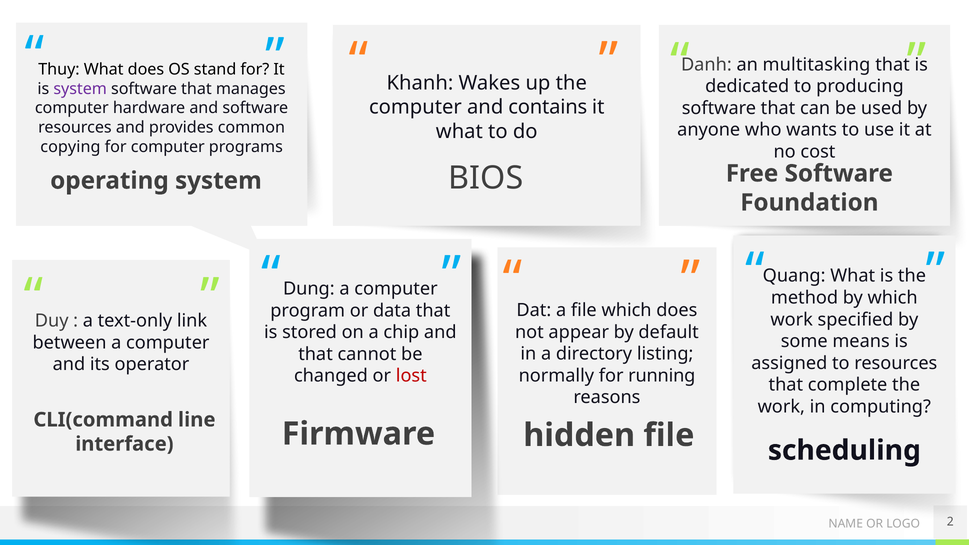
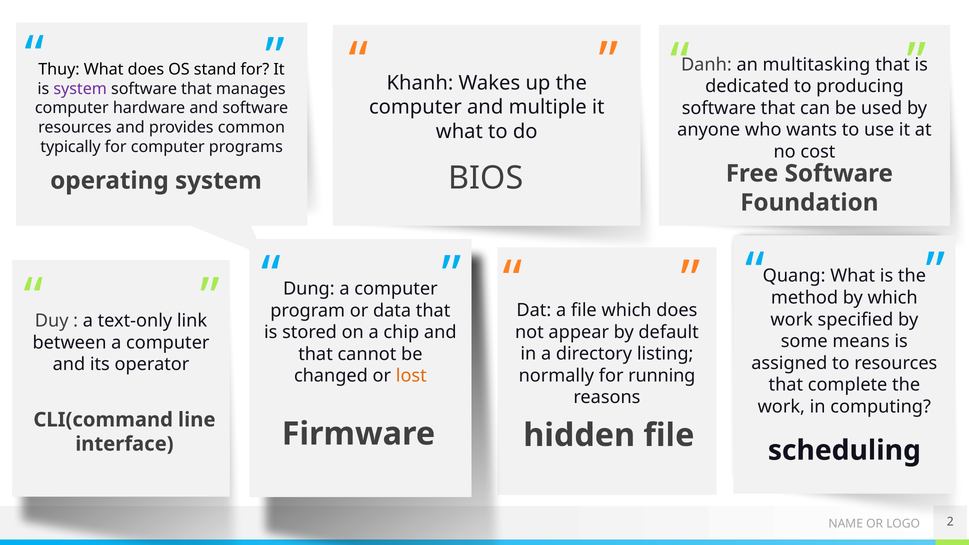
contains: contains -> multiple (548, 107)
copying: copying -> typically (71, 147)
lost colour: red -> orange (411, 376)
